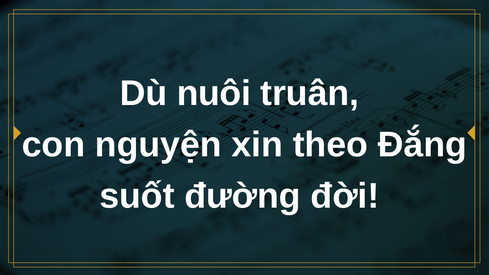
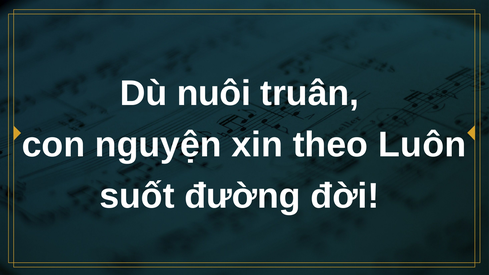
Đắng: Đắng -> Luôn (422, 145)
